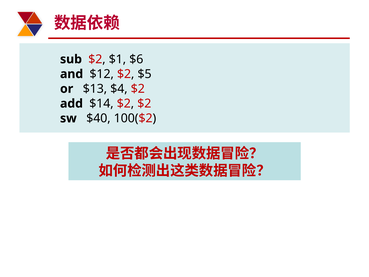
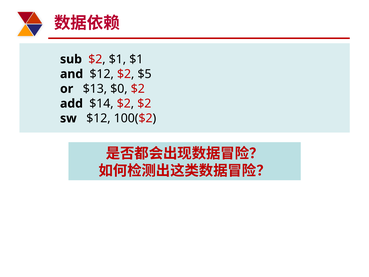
$1 $6: $6 -> $1 (136, 59)
$4: $4 -> $0 (119, 89)
sw $40: $40 -> $12 (98, 118)
